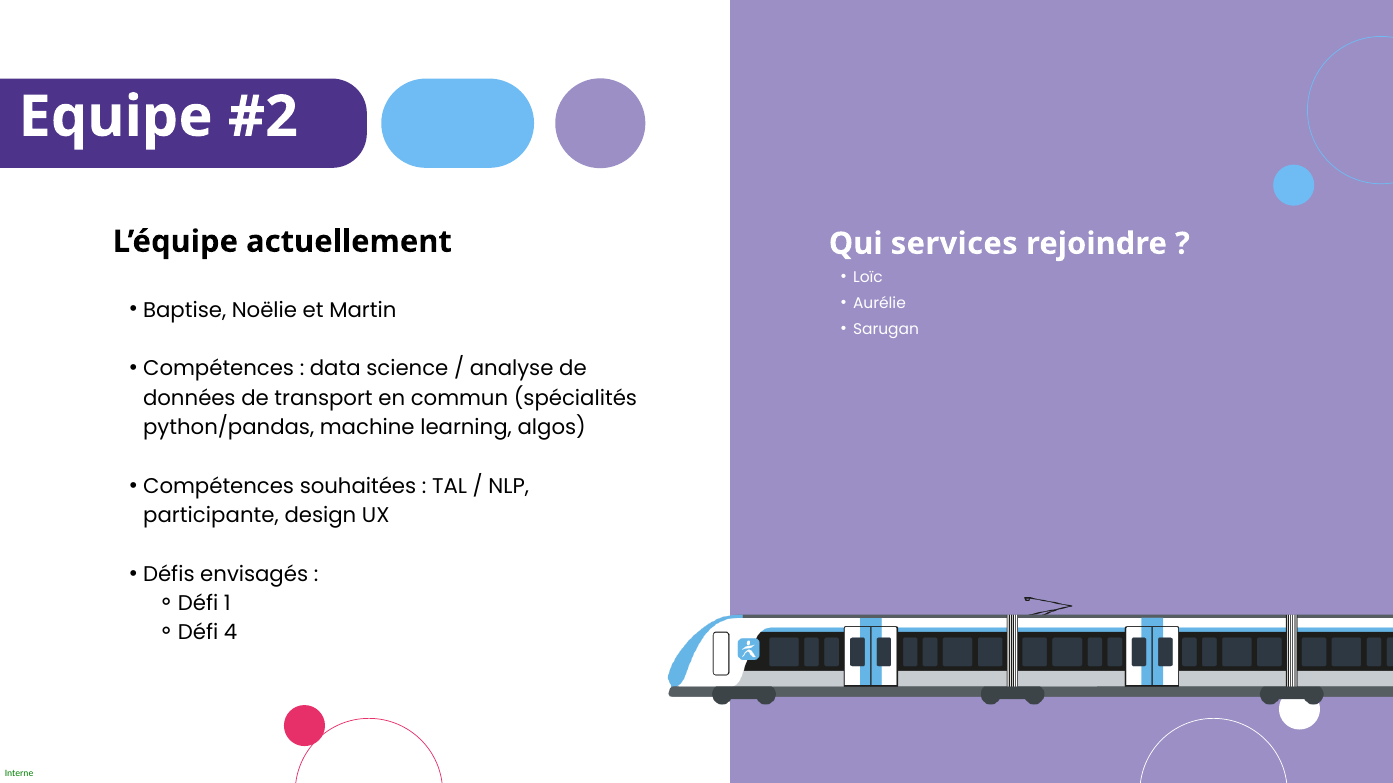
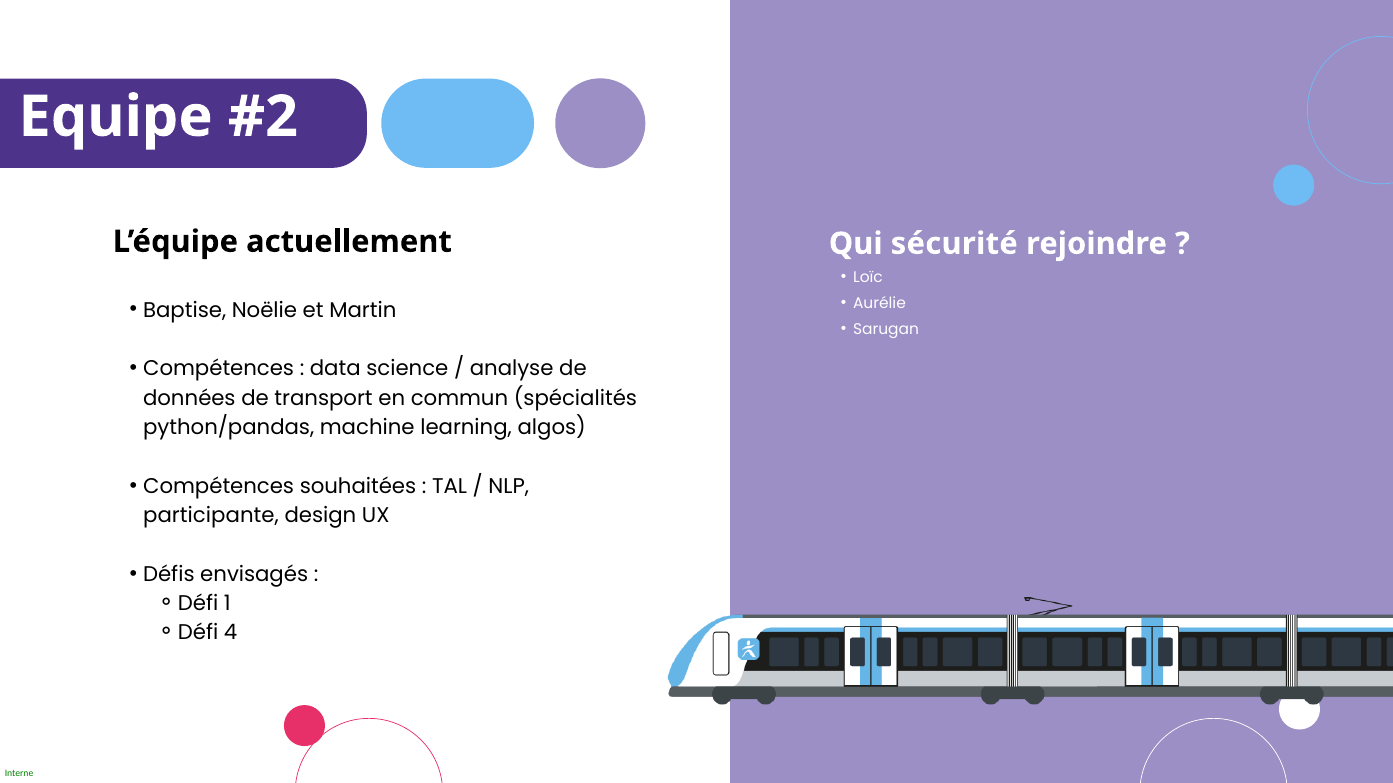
services: services -> sécurité (954, 244)
